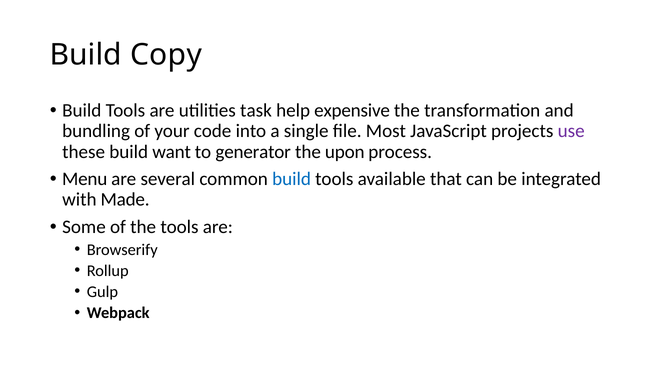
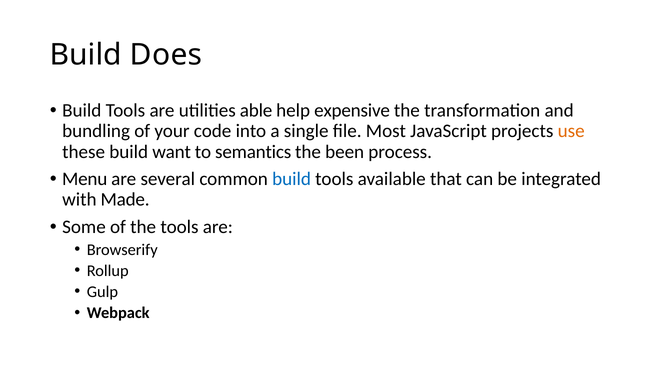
Copy: Copy -> Does (166, 55)
task: task -> able (256, 111)
use colour: purple -> orange (571, 131)
generator: generator -> semantics (253, 152)
upon: upon -> been (345, 152)
